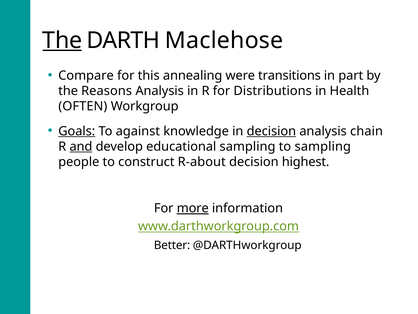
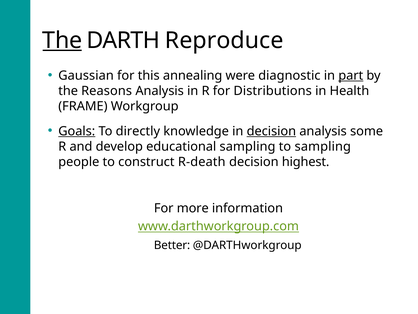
Maclehose: Maclehose -> Reproduce (224, 40)
Compare: Compare -> Gaussian (86, 75)
transitions: transitions -> diagnostic (289, 75)
part underline: none -> present (351, 75)
OFTEN: OFTEN -> FRAME (83, 106)
against: against -> directly (138, 131)
chain: chain -> some (367, 131)
and underline: present -> none (81, 146)
R-about: R-about -> R-death (202, 162)
more underline: present -> none (193, 208)
